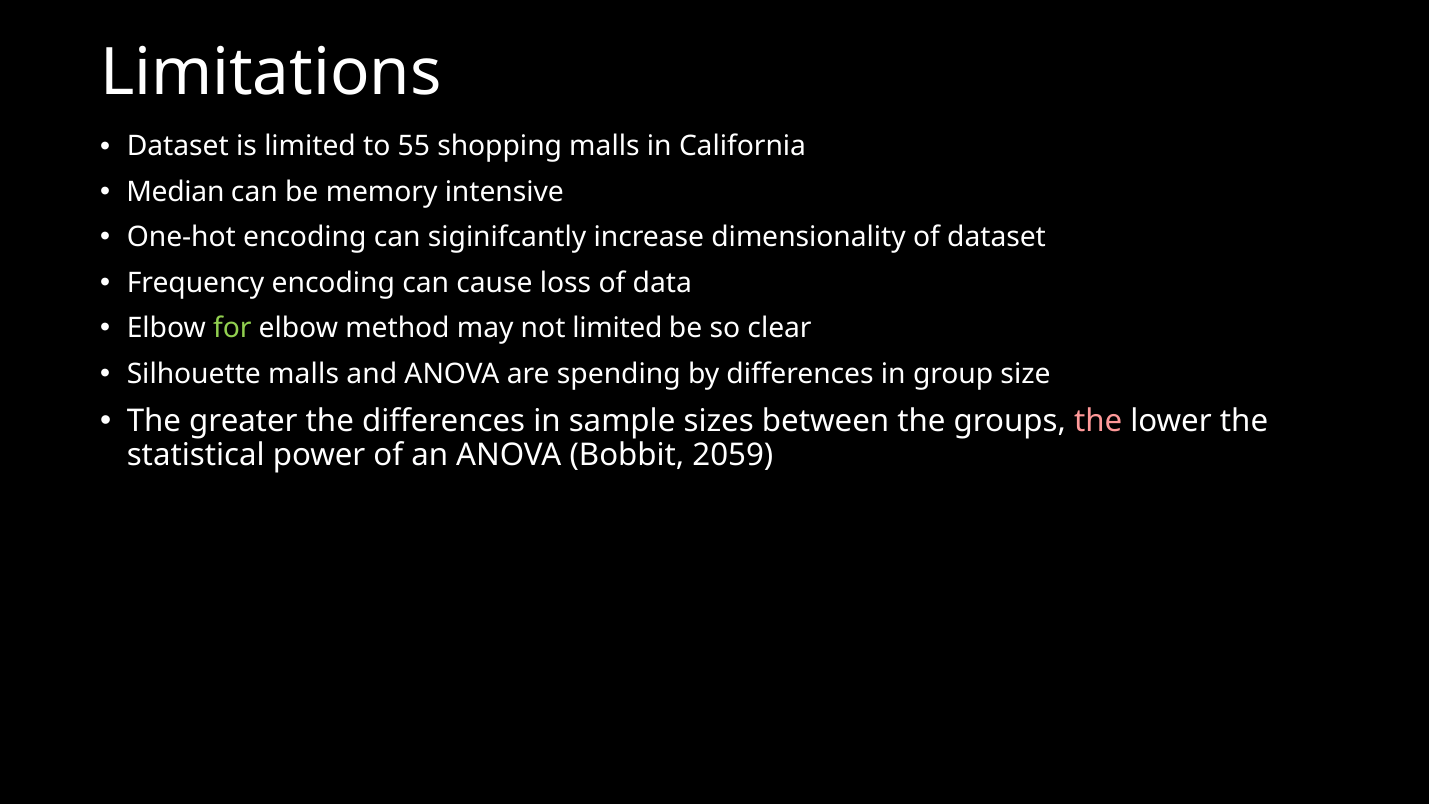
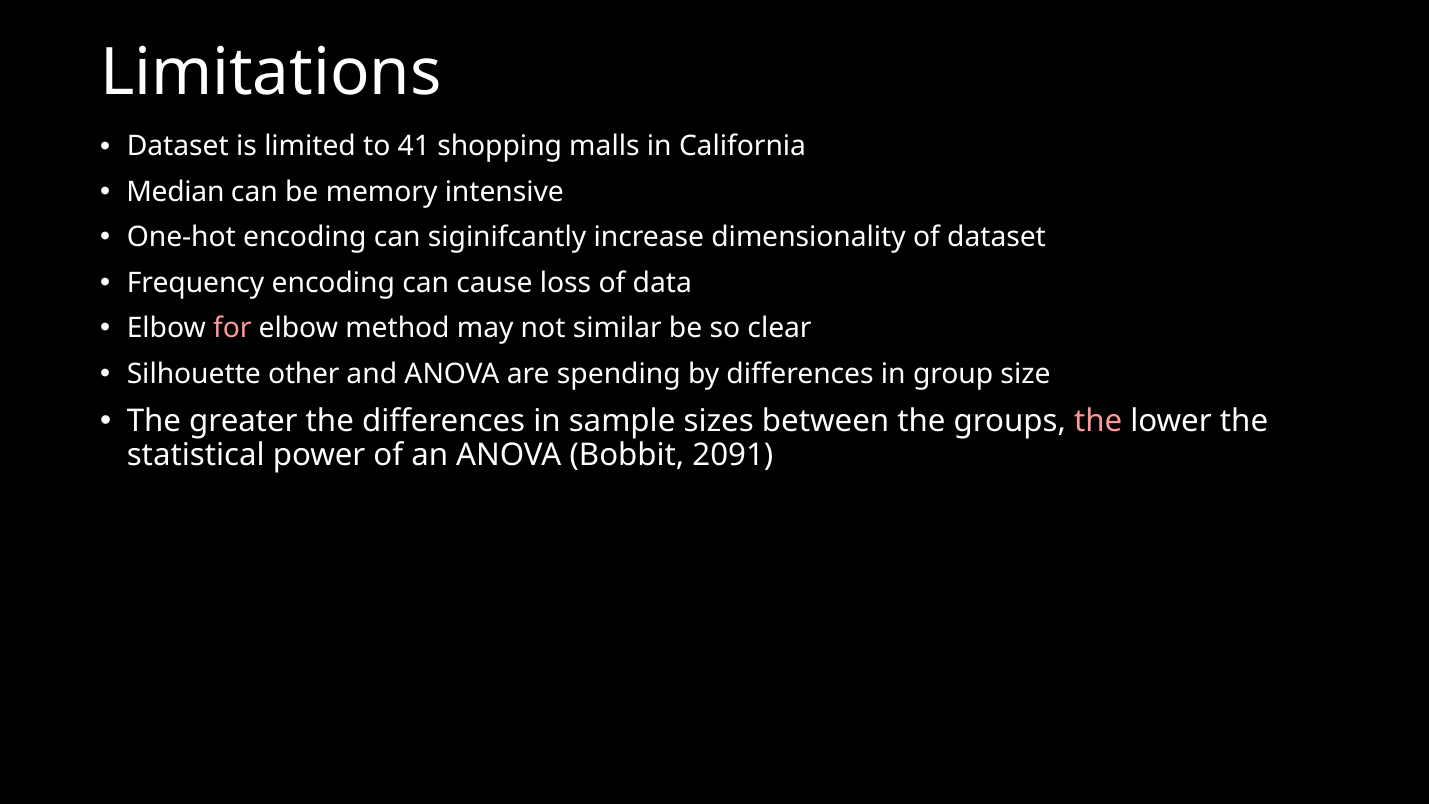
55: 55 -> 41 (414, 147)
for colour: light green -> pink (232, 328)
not limited: limited -> similar (617, 328)
Silhouette malls: malls -> other (304, 374)
2059: 2059 -> 2091 (733, 455)
